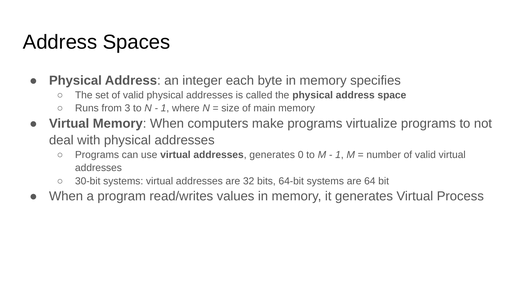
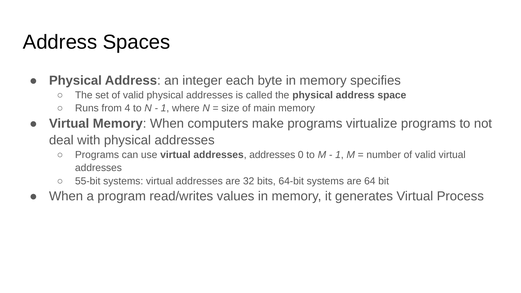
3: 3 -> 4 (127, 108)
addresses generates: generates -> addresses (272, 155)
30-bit: 30-bit -> 55-bit (88, 181)
